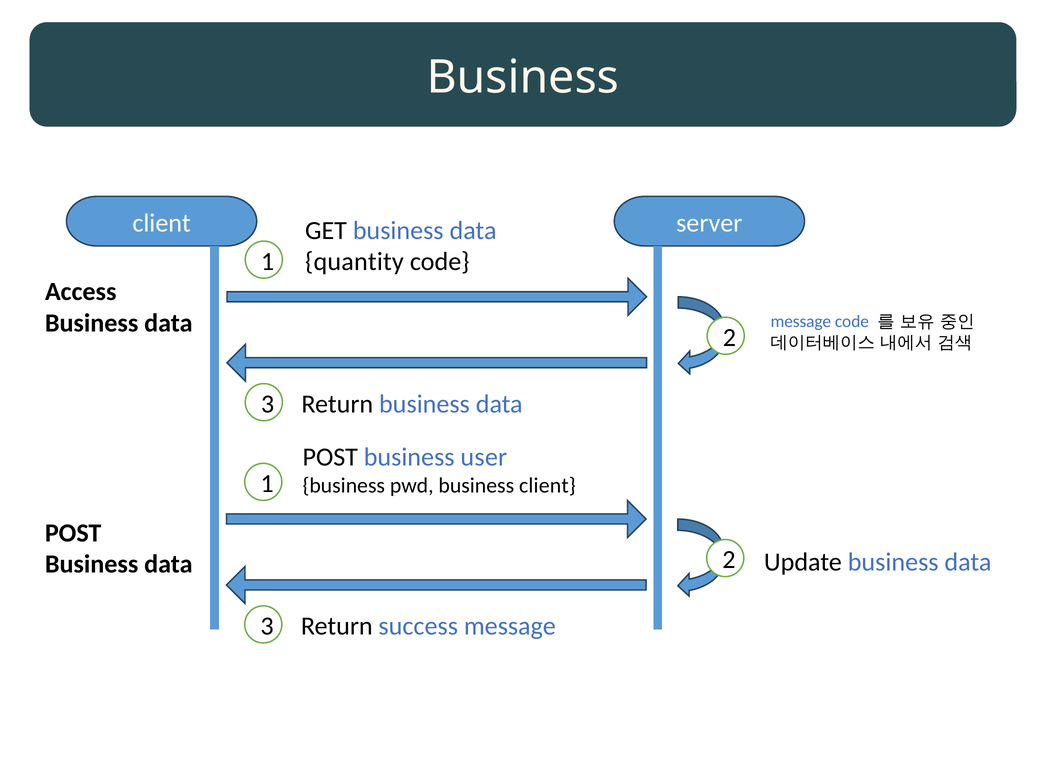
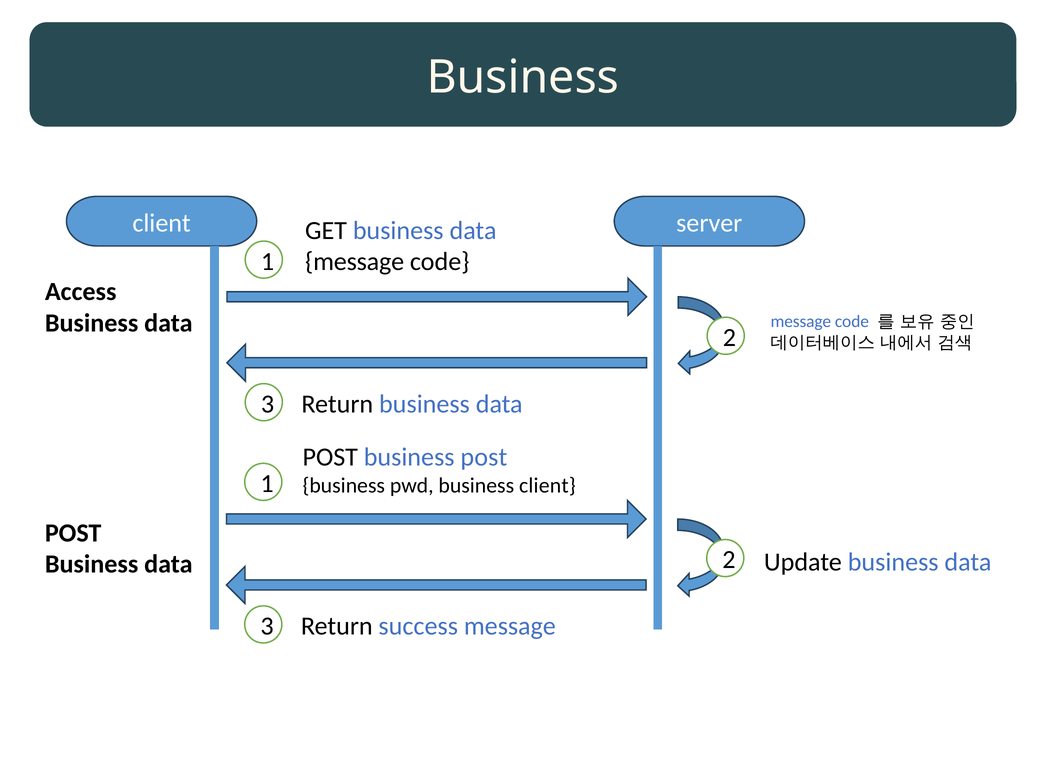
quantity: quantity -> message (355, 262)
business user: user -> post (484, 458)
